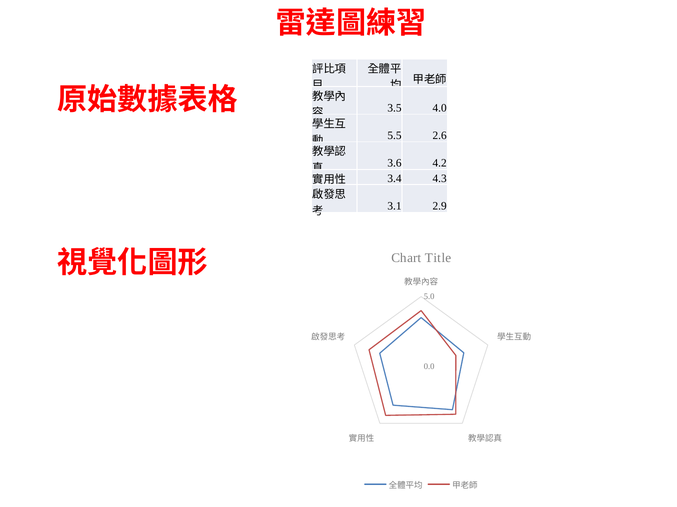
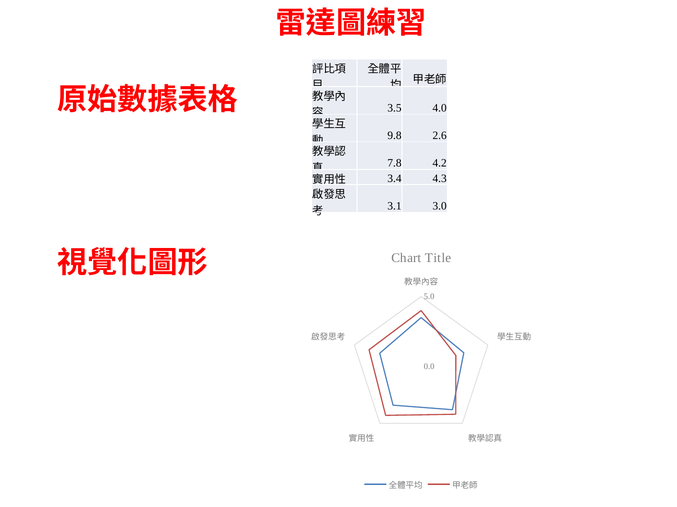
5.5: 5.5 -> 9.8 (395, 136)
3.6: 3.6 -> 7.8 (395, 163)
2.9: 2.9 -> 3.0 (440, 206)
